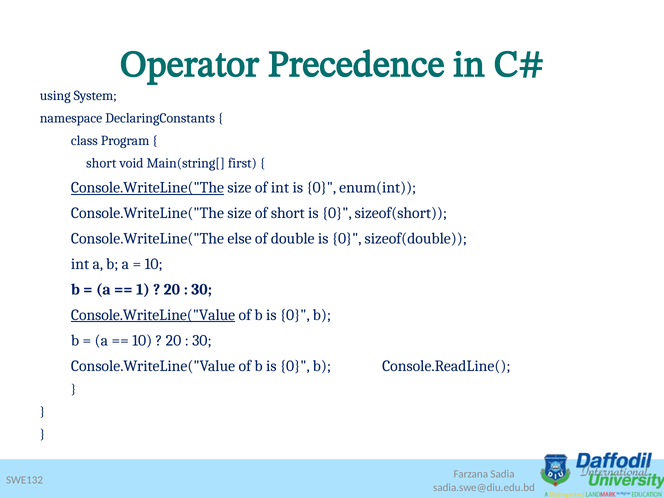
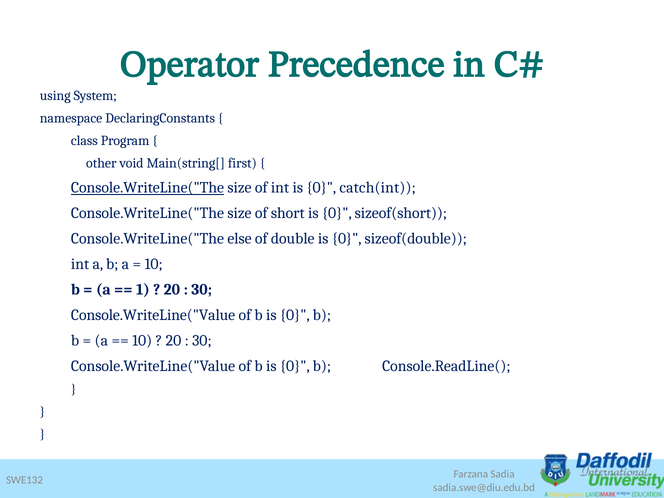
short: short -> other (101, 163)
enum(int: enum(int -> catch(int (378, 188)
Console.WriteLine("Value underline: present -> none (153, 315)
